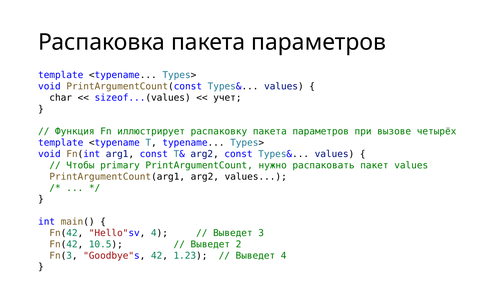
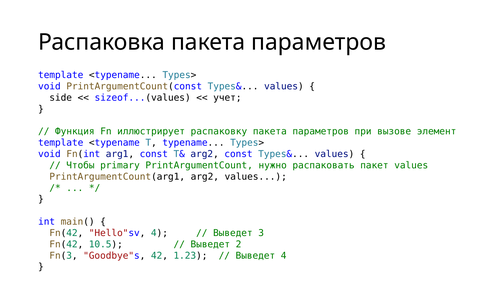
char: char -> side (61, 98)
четырёх: четырёх -> элемент (437, 131)
